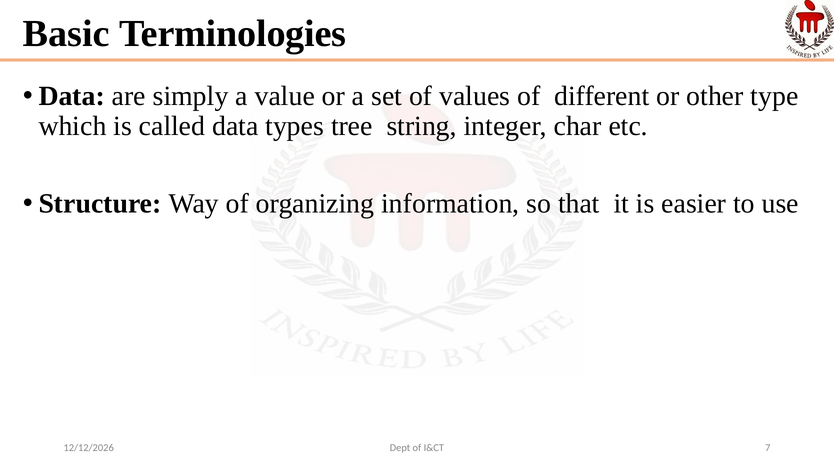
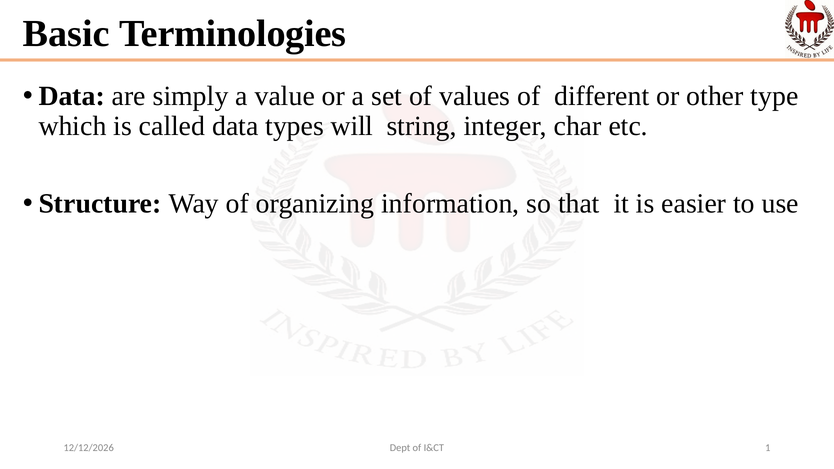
tree: tree -> will (352, 126)
7: 7 -> 1 (768, 448)
